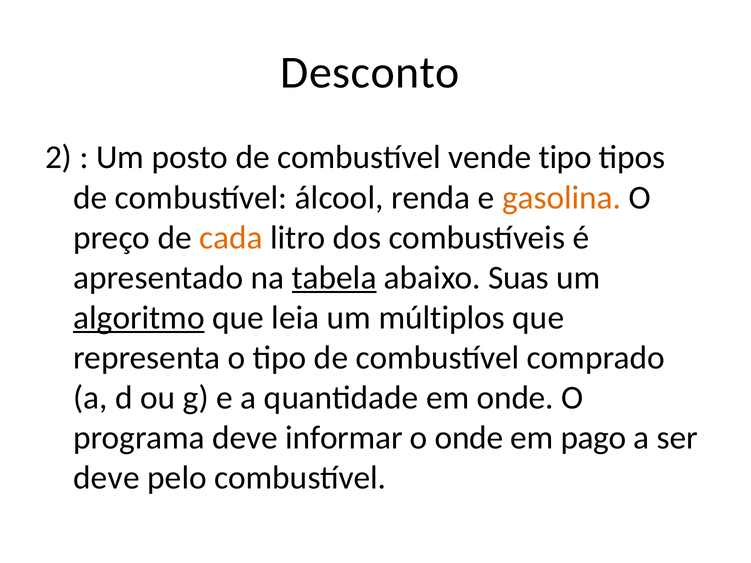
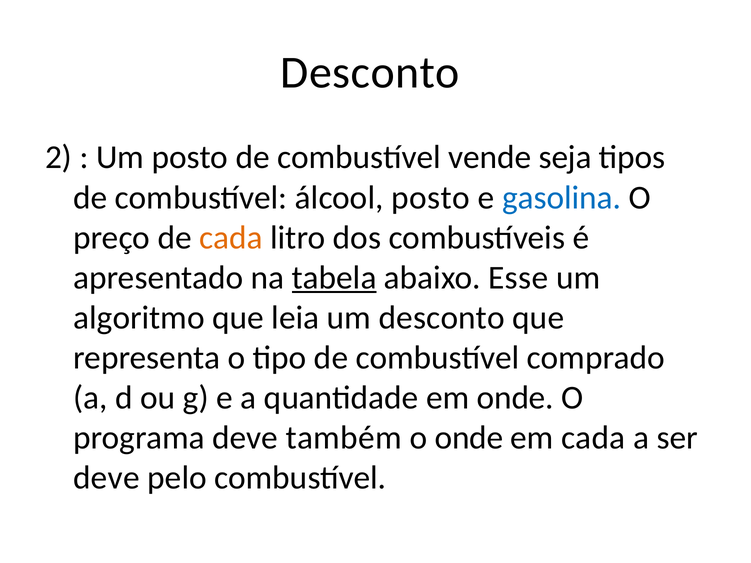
vende tipo: tipo -> seja (565, 158)
álcool renda: renda -> posto (431, 198)
gasolina colour: orange -> blue (562, 198)
Suas: Suas -> Esse (518, 278)
algoritmo underline: present -> none (139, 318)
um múltiplos: múltiplos -> desconto (442, 318)
informar: informar -> também (344, 438)
em pago: pago -> cada (593, 438)
